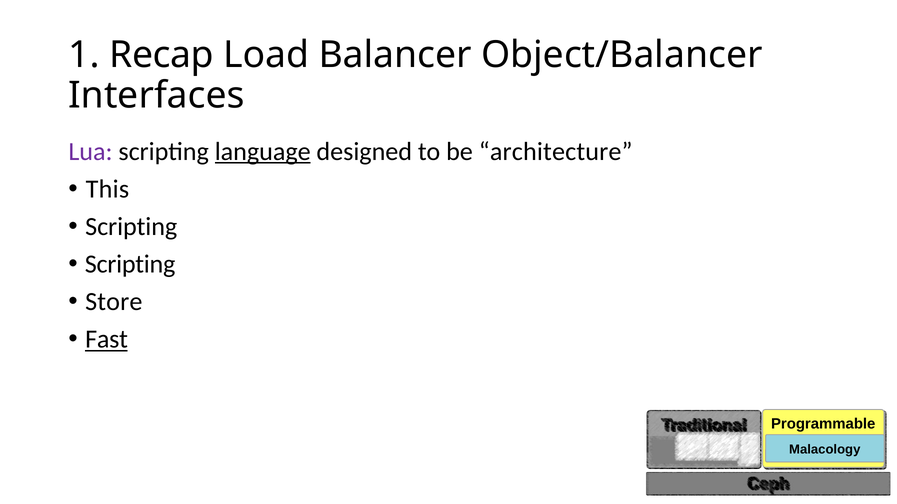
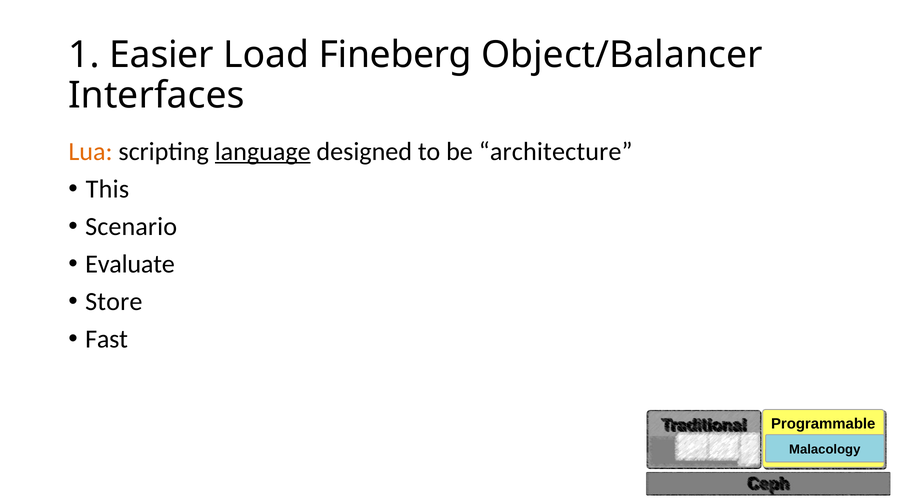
Recap: Recap -> Easier (162, 55)
Balancer: Balancer -> Fineberg (395, 55)
Lua colour: purple -> orange (90, 152)
Scripting: Scripting -> Scenario (131, 227)
Scripting: Scripting -> Evaluate (130, 264)
Fast underline: present -> none (107, 340)
